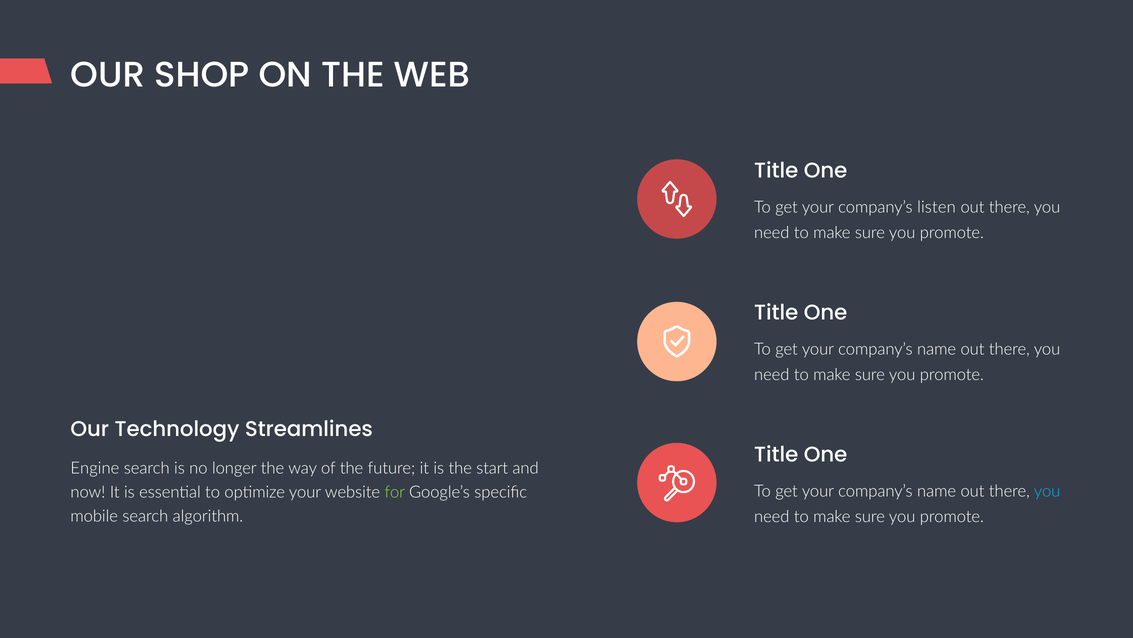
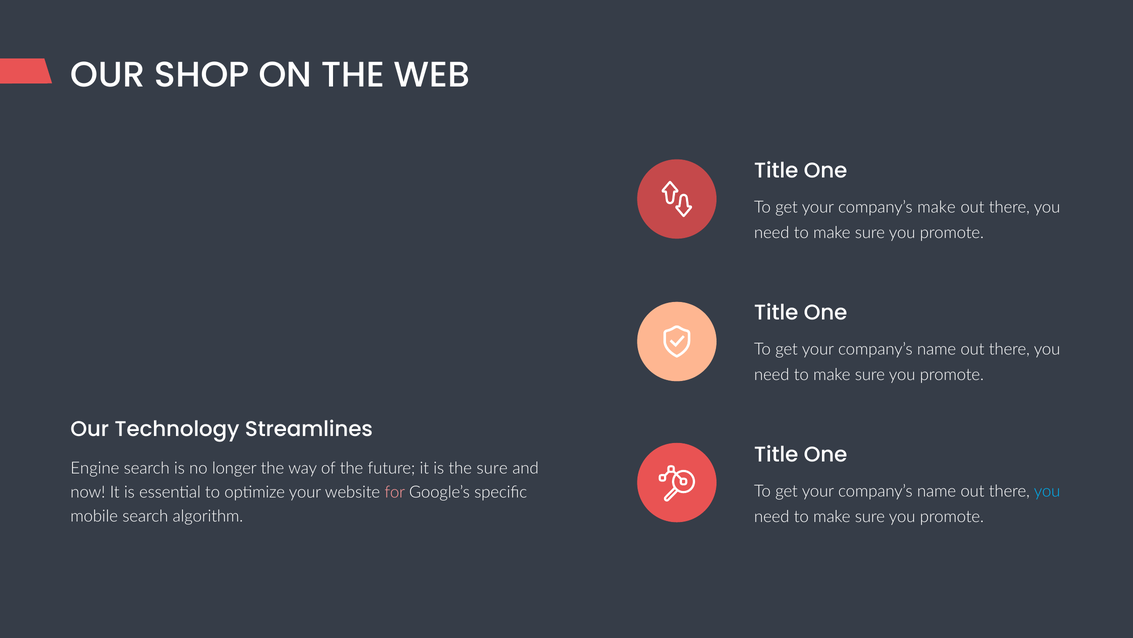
company’s listen: listen -> make (936, 207)
the start: start -> sure (492, 468)
for colour: light green -> pink (395, 492)
